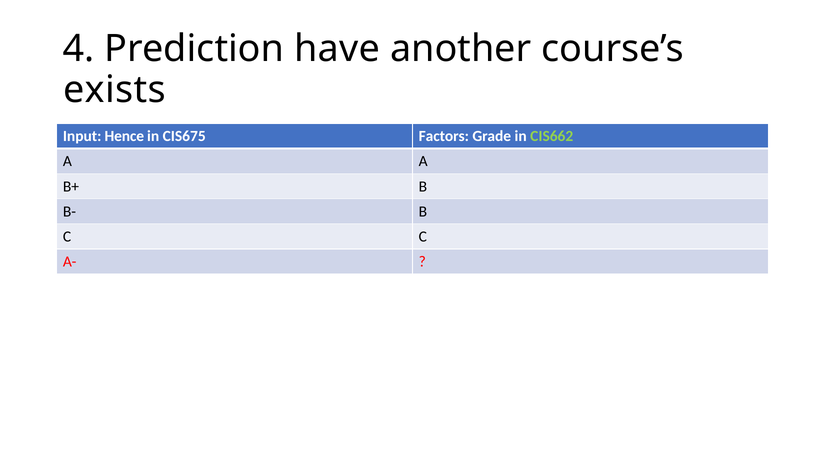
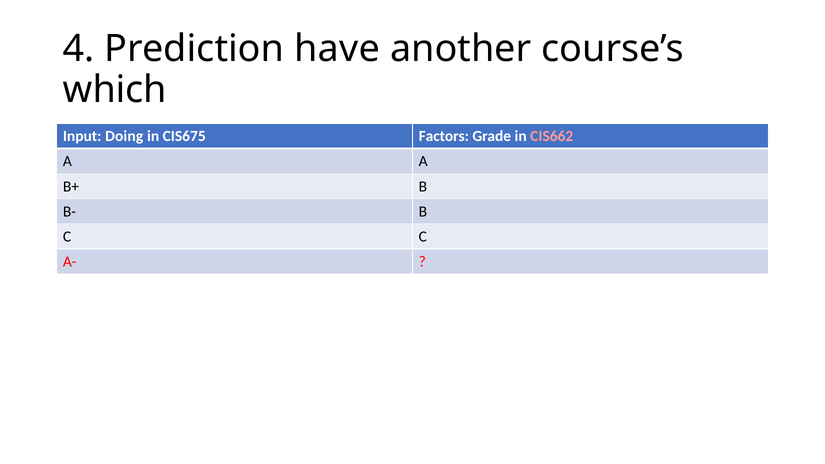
exists: exists -> which (115, 90)
Hence: Hence -> Doing (124, 136)
CIS662 colour: light green -> pink (552, 136)
